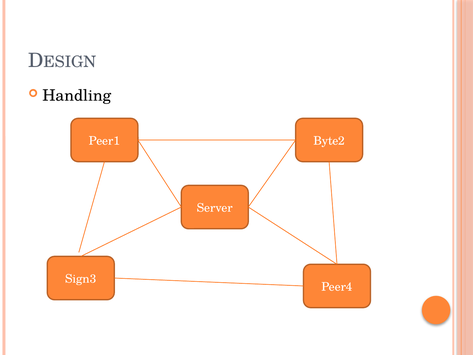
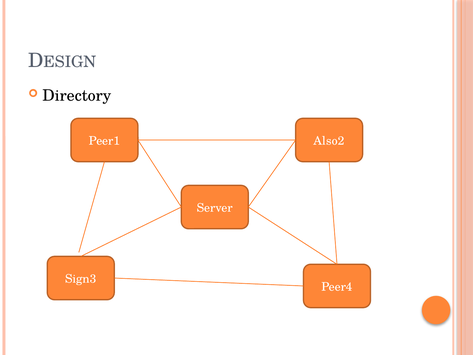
Handling: Handling -> Directory (77, 96)
Byte2: Byte2 -> Also2 (329, 141)
